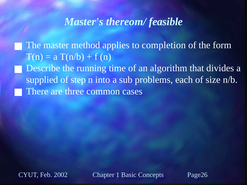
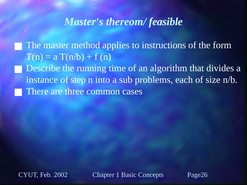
completion: completion -> instructions (164, 45)
supplied: supplied -> instance (42, 80)
